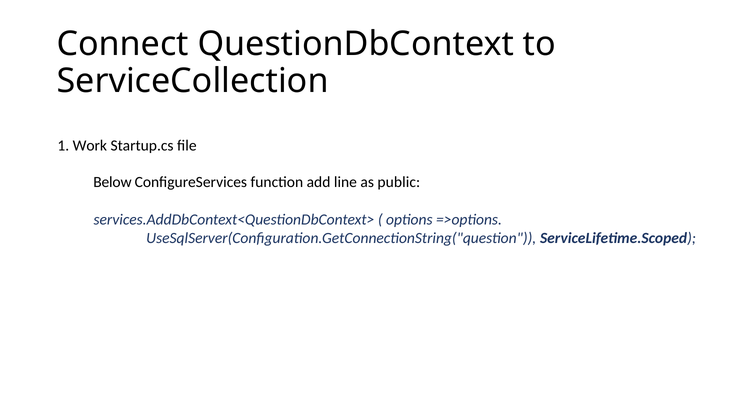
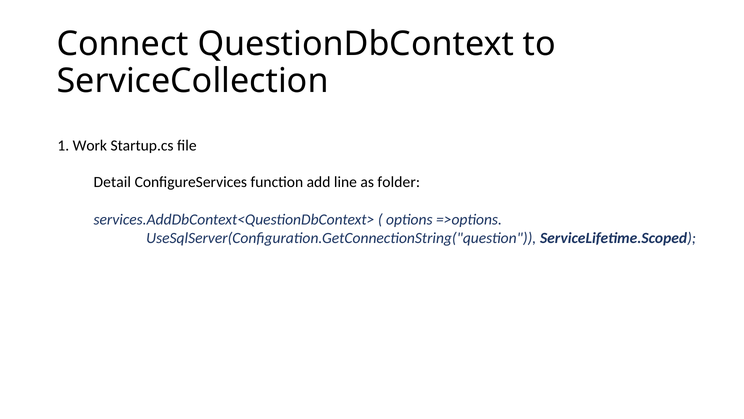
Below: Below -> Detail (112, 182)
public: public -> folder (399, 182)
